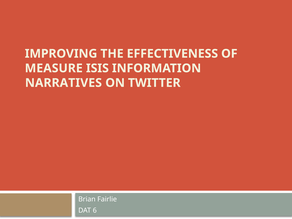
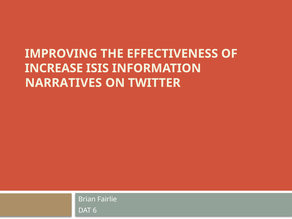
MEASURE: MEASURE -> INCREASE (54, 68)
